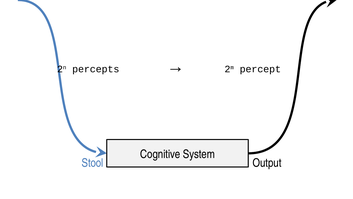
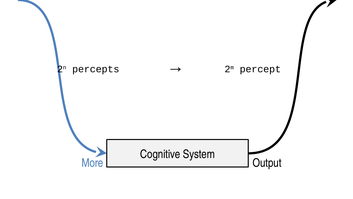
Stool: Stool -> More (92, 163)
